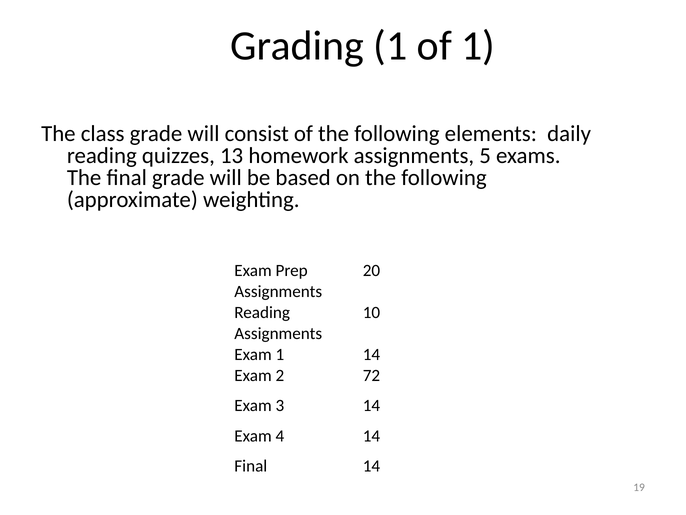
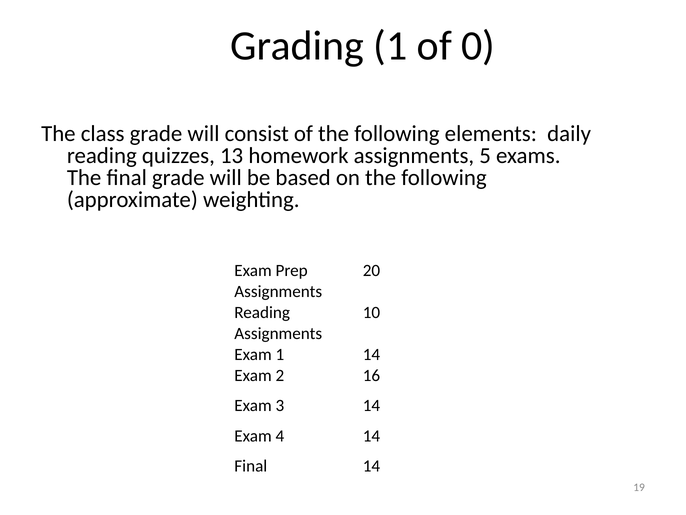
of 1: 1 -> 0 (478, 46)
72: 72 -> 16 (371, 375)
